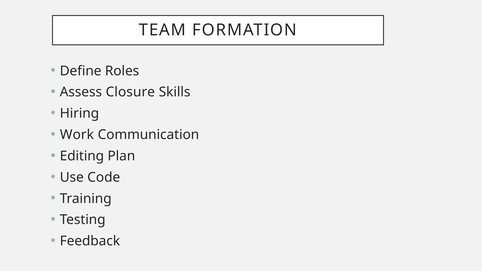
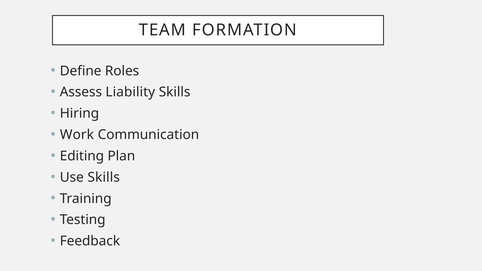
Closure: Closure -> Liability (130, 92)
Use Code: Code -> Skills (104, 177)
